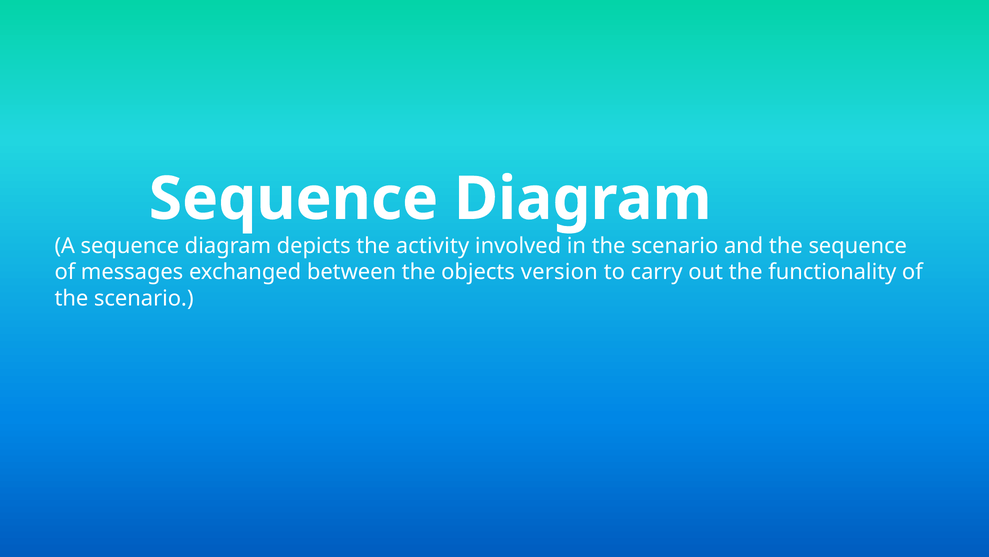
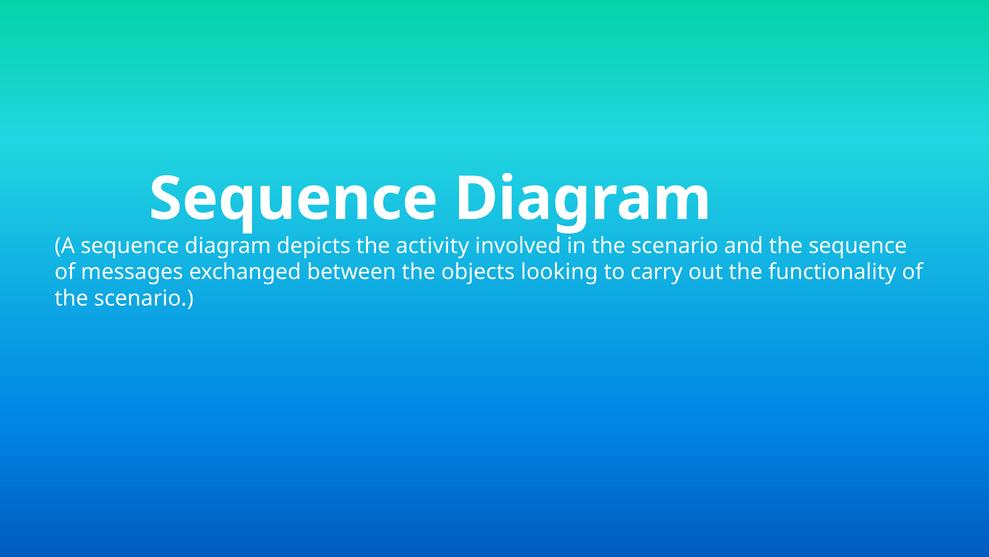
version: version -> looking (559, 272)
